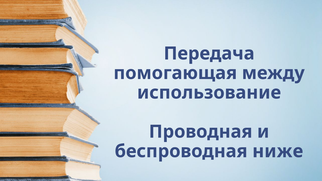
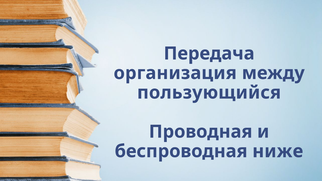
помогающая: помогающая -> организация (175, 73)
использование: использование -> пользующийся (209, 93)
